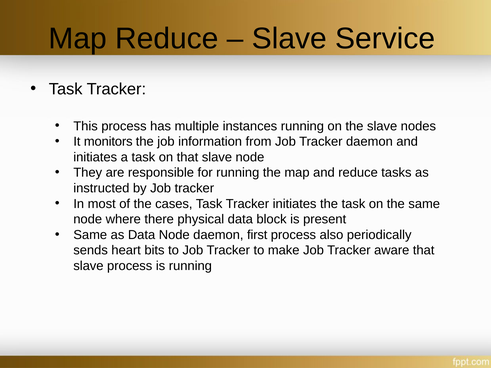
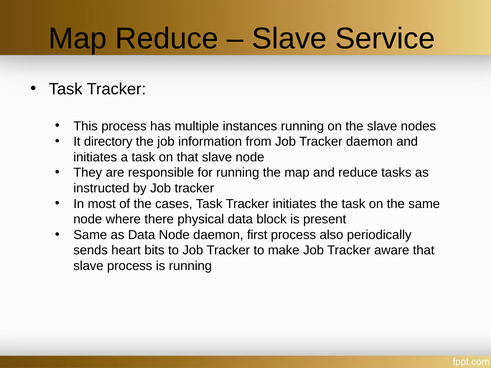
monitors: monitors -> directory (108, 142)
